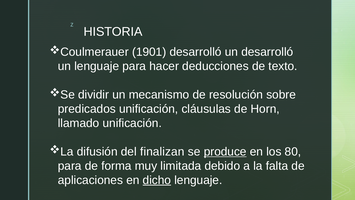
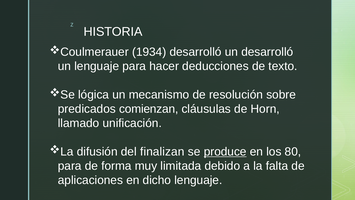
1901: 1901 -> 1934 (149, 52)
dividir: dividir -> lógica (94, 95)
predicados unificación: unificación -> comienzan (149, 109)
dicho underline: present -> none (157, 180)
